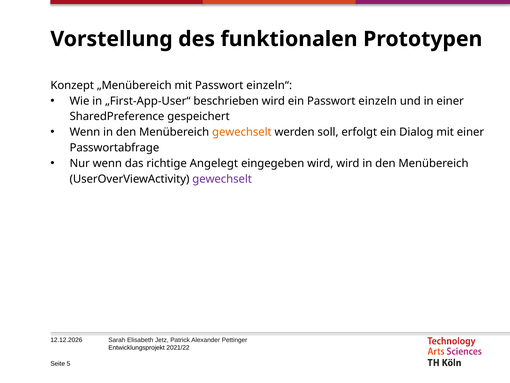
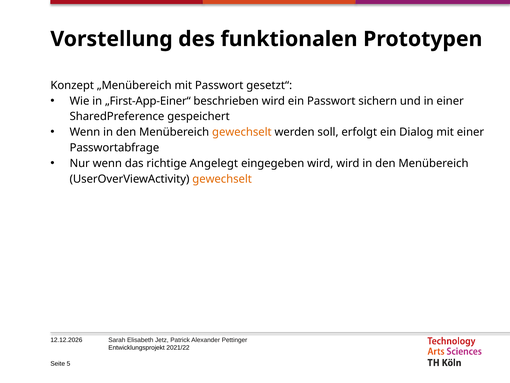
einzeln“: einzeln“ -> gesetzt“ (269, 85)
„First-App-User“: „First-App-User“ -> „First-App-Einer“ (148, 101)
einzeln: einzeln -> sichern (378, 101)
gewechselt colour: purple -> orange (222, 179)
